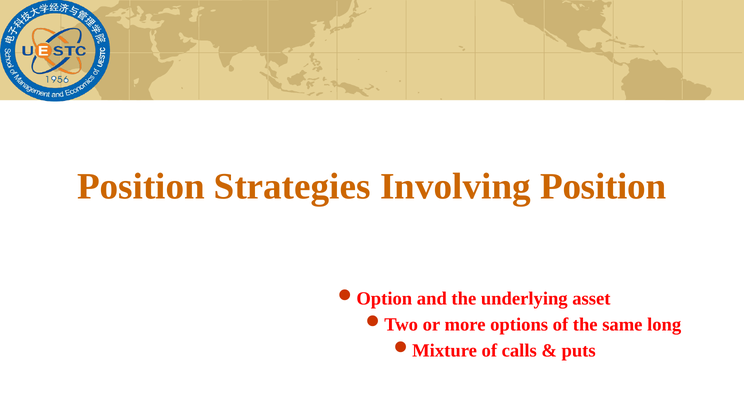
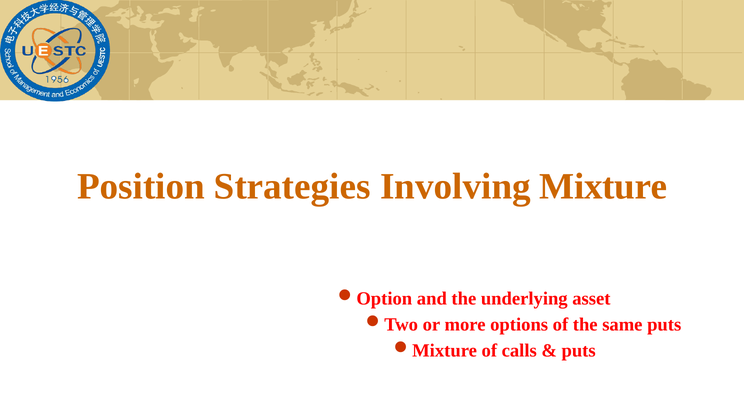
Involving Position: Position -> Mixture (603, 186)
same long: long -> puts (664, 324)
